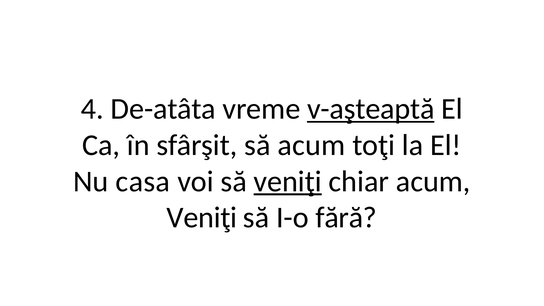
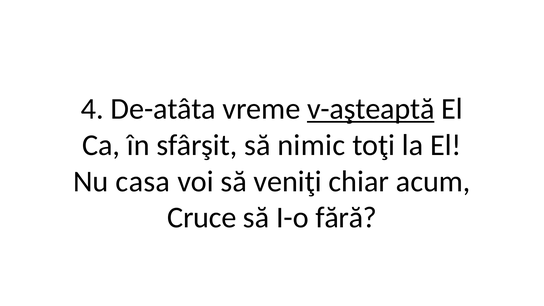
să acum: acum -> nimic (311, 145)
veniţi underline: present -> none (288, 181)
Veniţi: Veniţi -> Cruce (202, 218)
